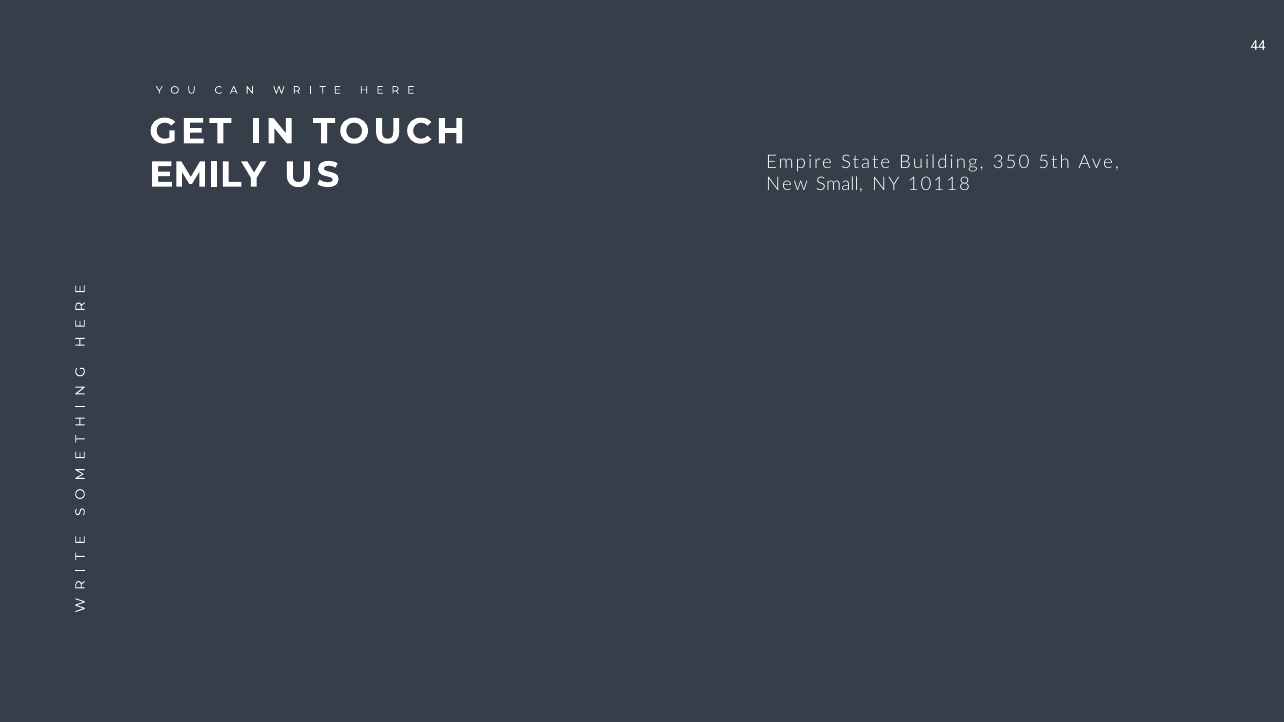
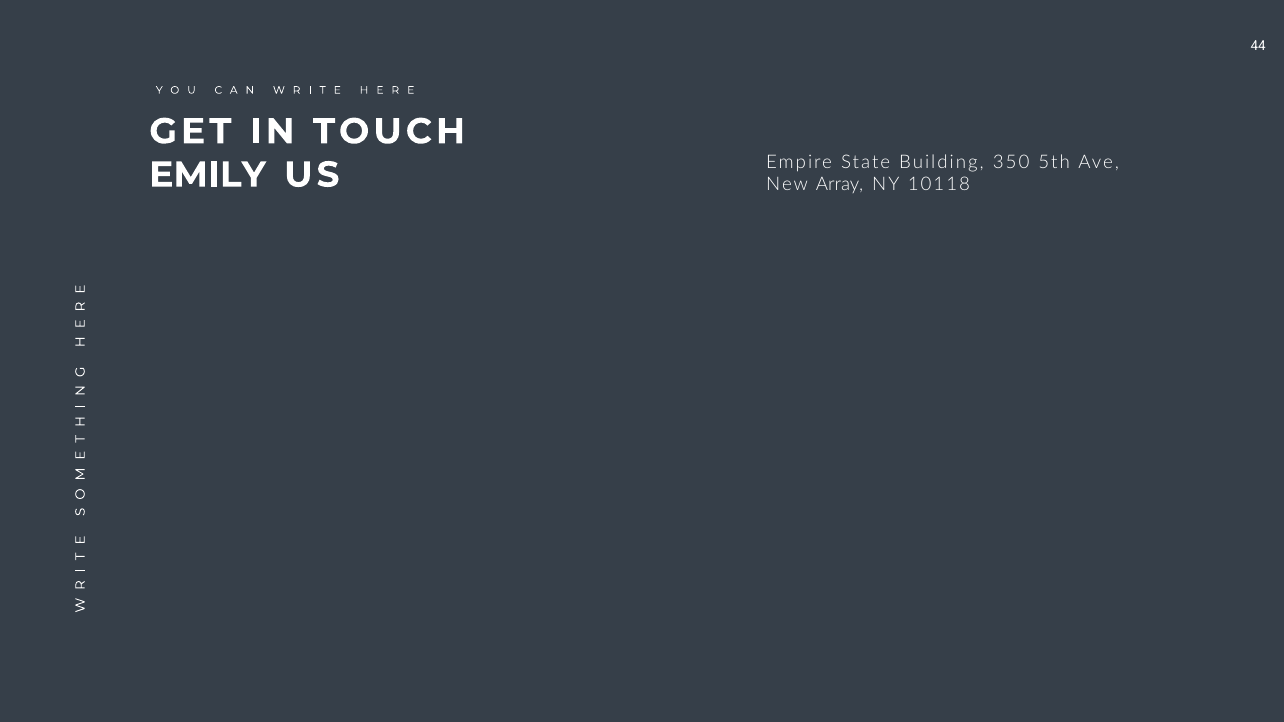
Small: Small -> Array (840, 184)
